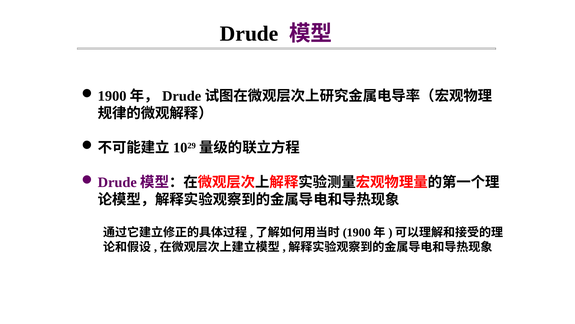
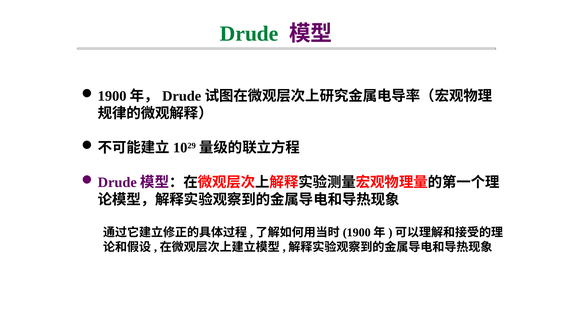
Drude colour: black -> green (249, 34)
